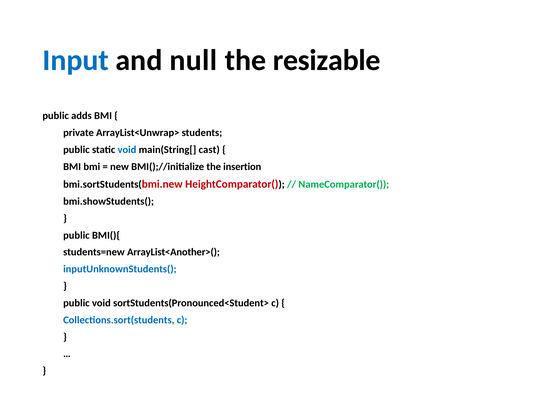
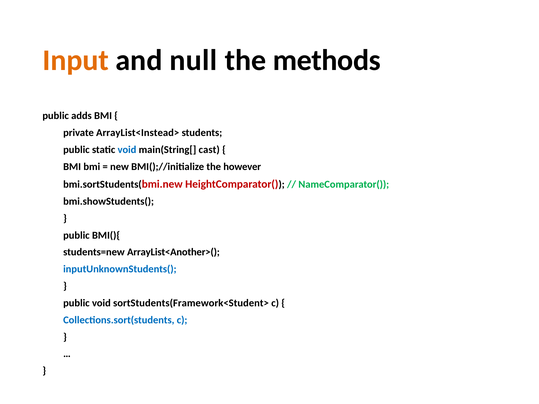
Input colour: blue -> orange (76, 60)
resizable: resizable -> methods (327, 60)
ArrayList<Unwrap>: ArrayList<Unwrap> -> ArrayList<Instead> (138, 133)
insertion: insertion -> however (242, 167)
sortStudents(Pronounced<Student>: sortStudents(Pronounced<Student> -> sortStudents(Framework<Student> (191, 303)
